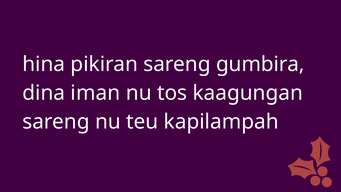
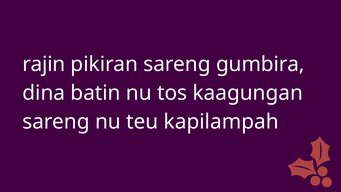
hina: hina -> rajin (44, 64)
iman: iman -> batin (96, 93)
